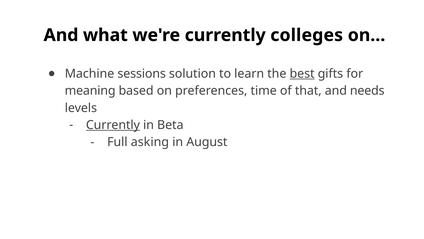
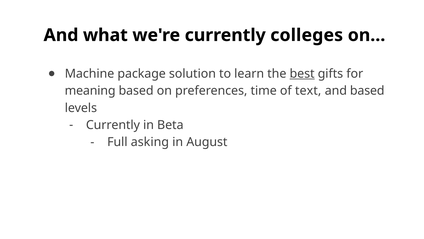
sessions: sessions -> package (142, 74)
that: that -> text (308, 91)
and needs: needs -> based (367, 91)
Currently underline: present -> none (113, 125)
